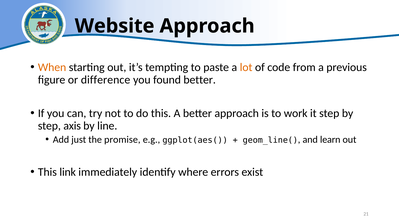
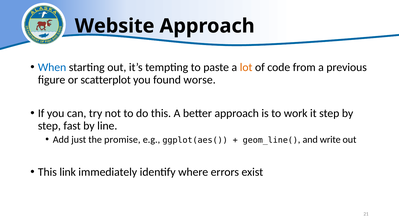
When colour: orange -> blue (52, 67)
difference: difference -> scatterplot (106, 80)
found better: better -> worse (200, 80)
axis: axis -> fast (72, 126)
learn: learn -> write (330, 140)
